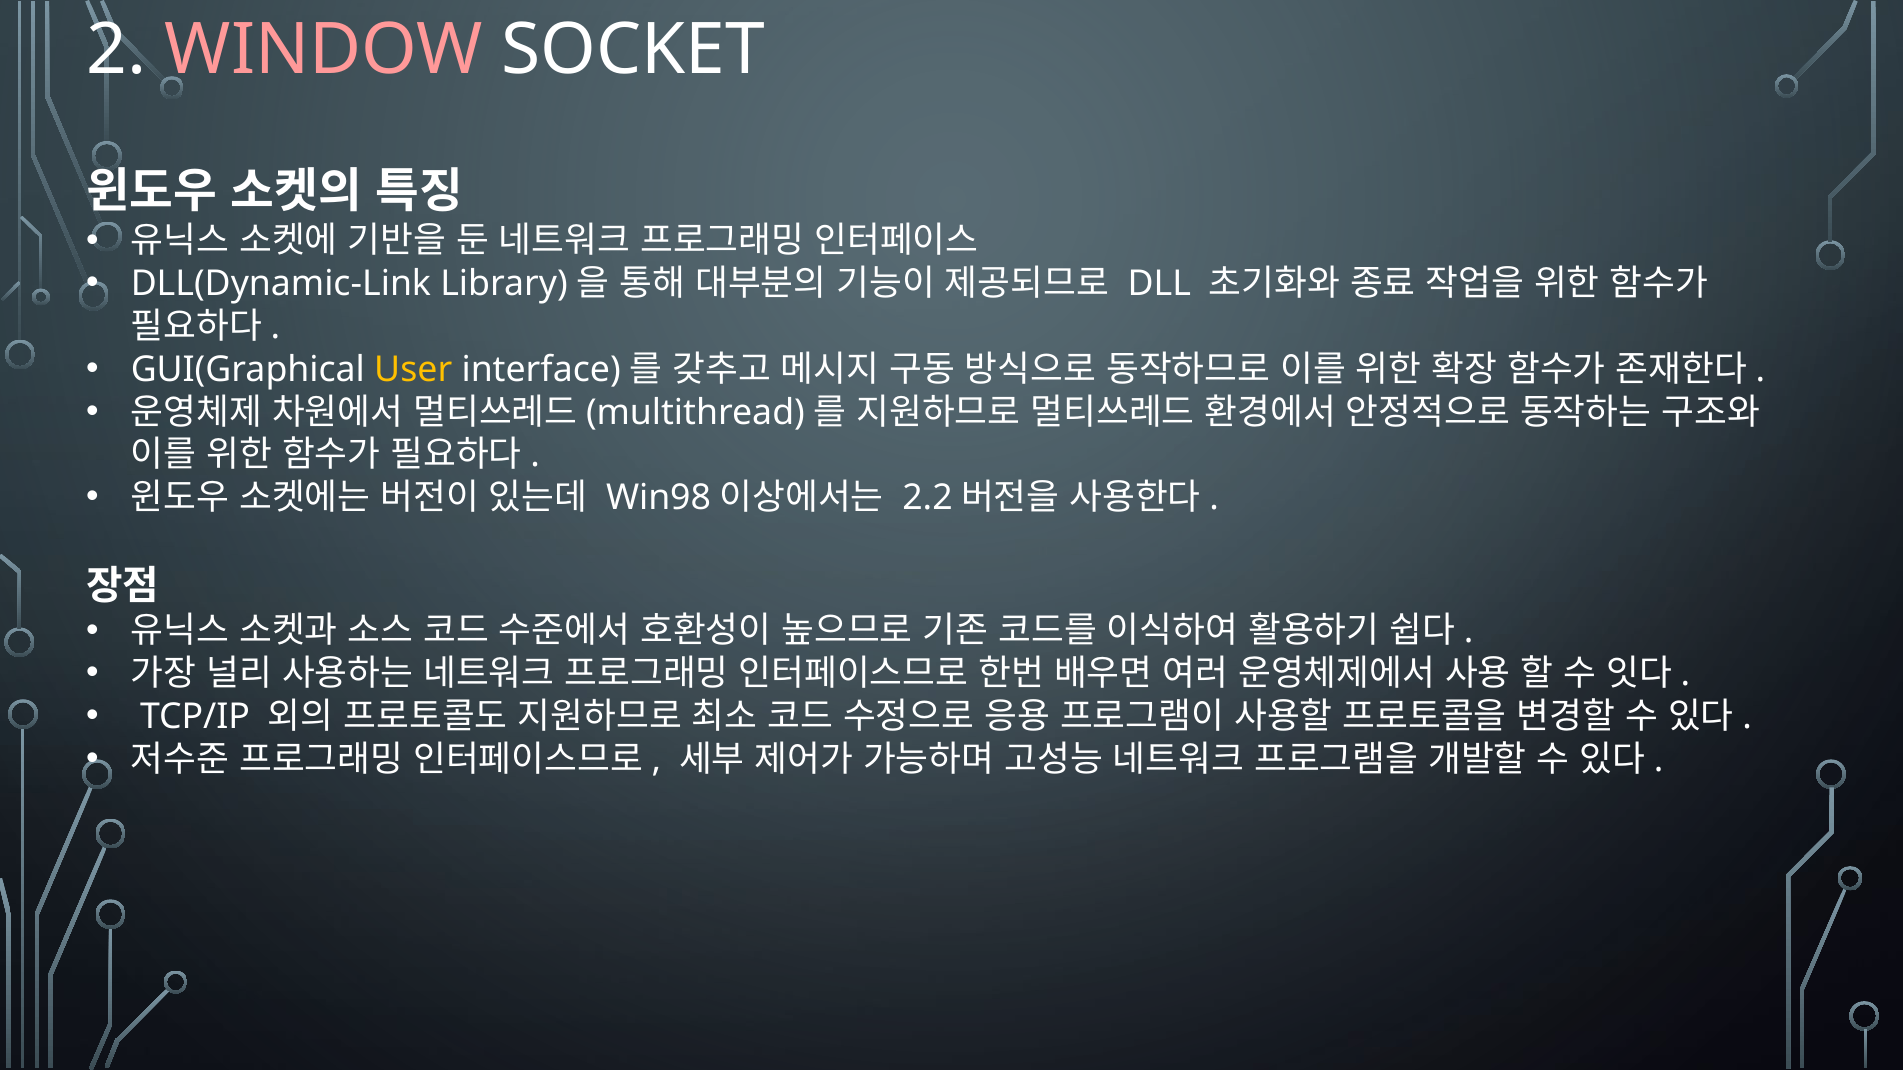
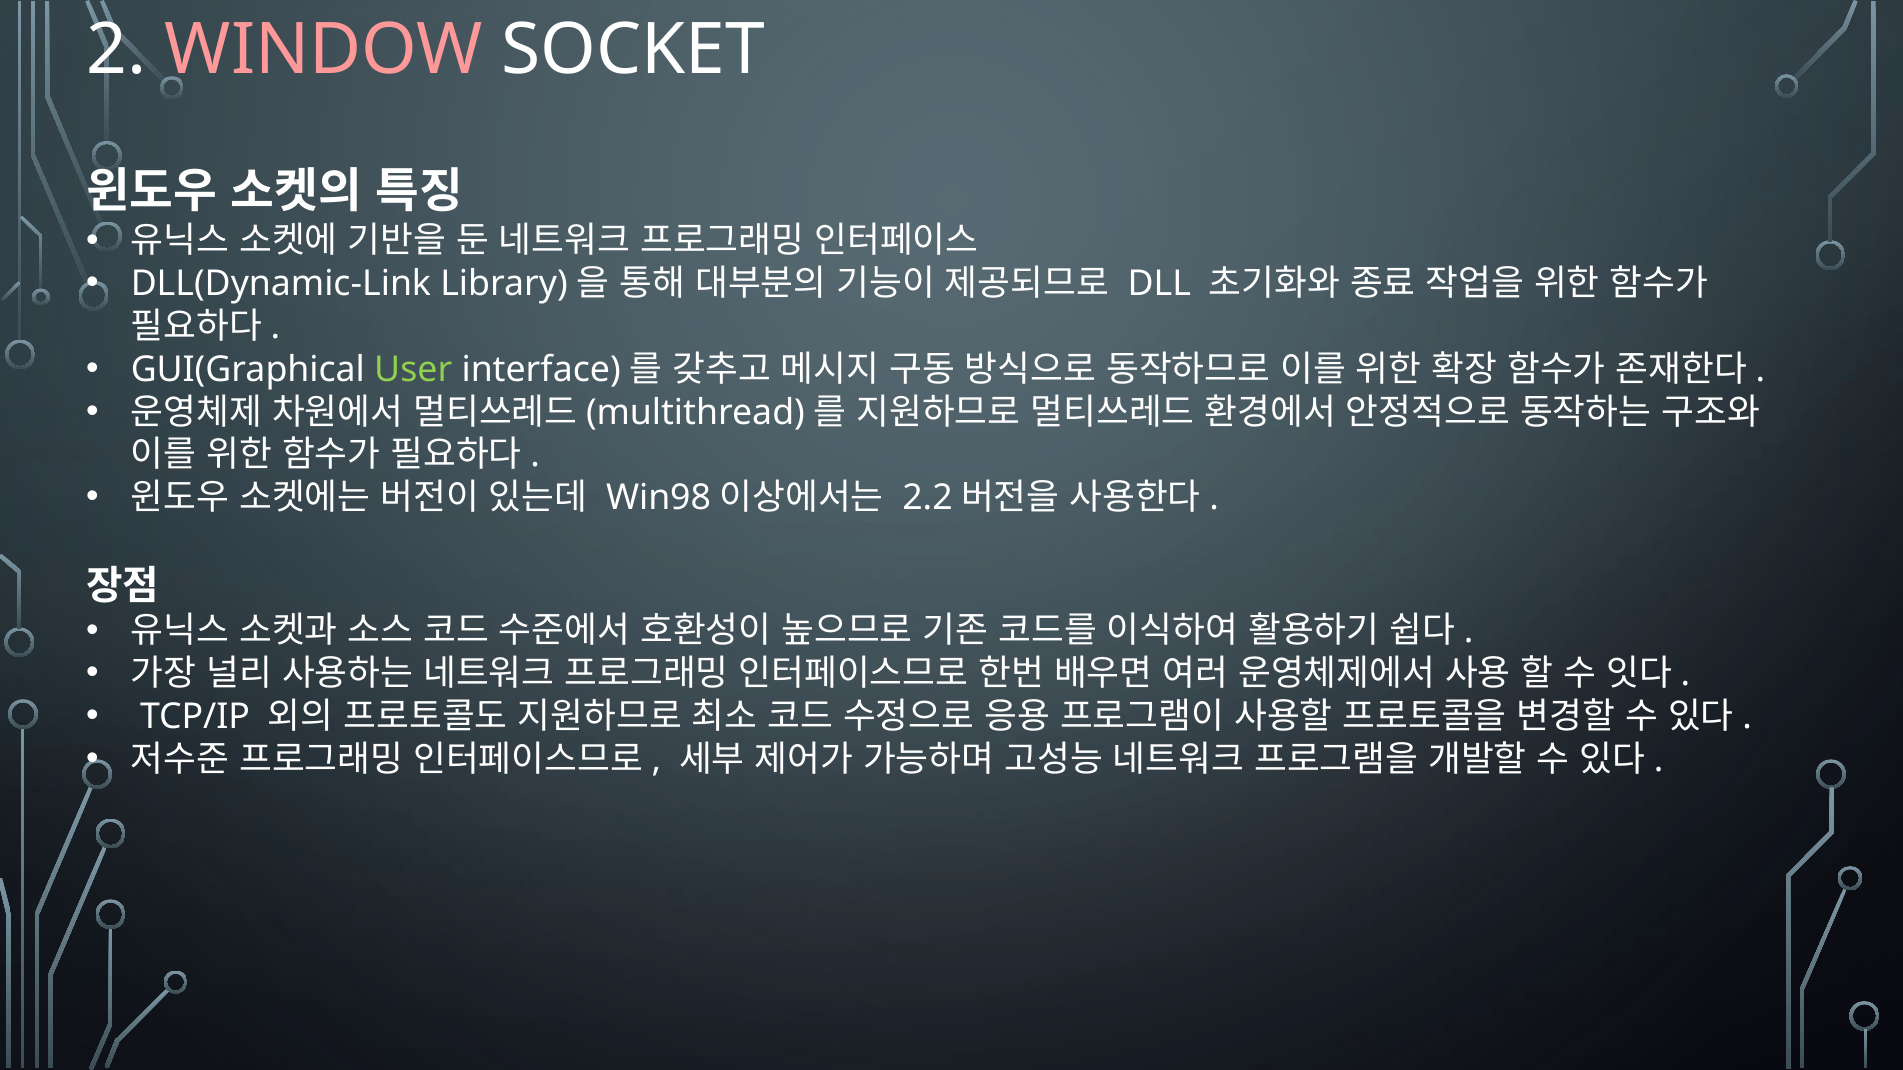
User colour: yellow -> light green (413, 370)
